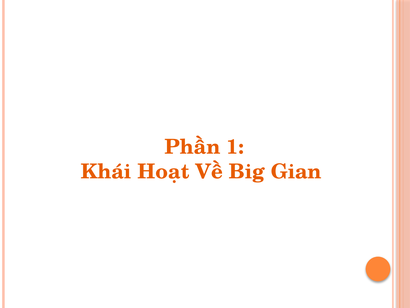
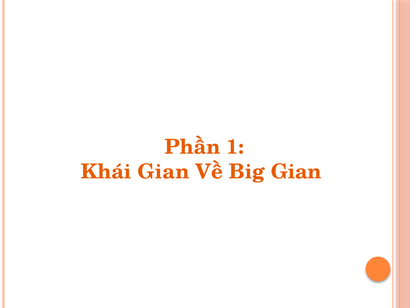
Khái Hoạt: Hoạt -> Gian (163, 171)
